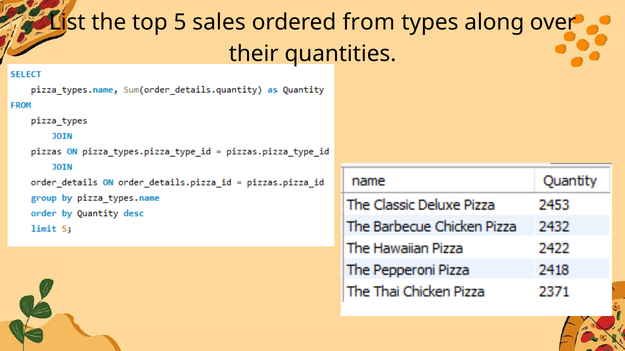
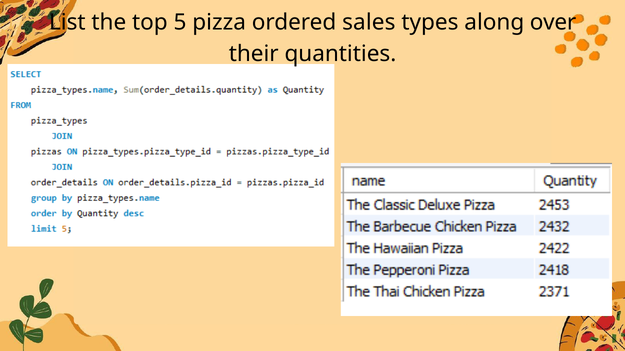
sales: sales -> pizza (219, 22)
from: from -> sales (369, 22)
